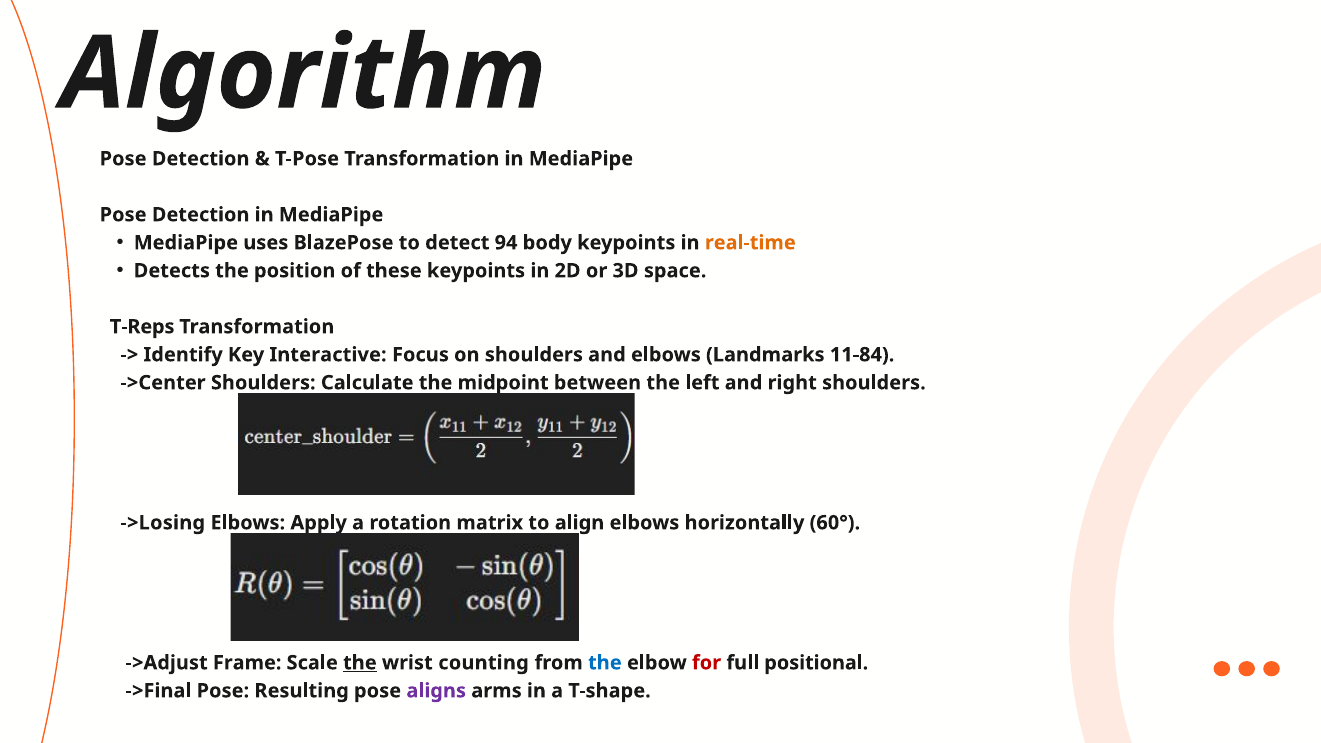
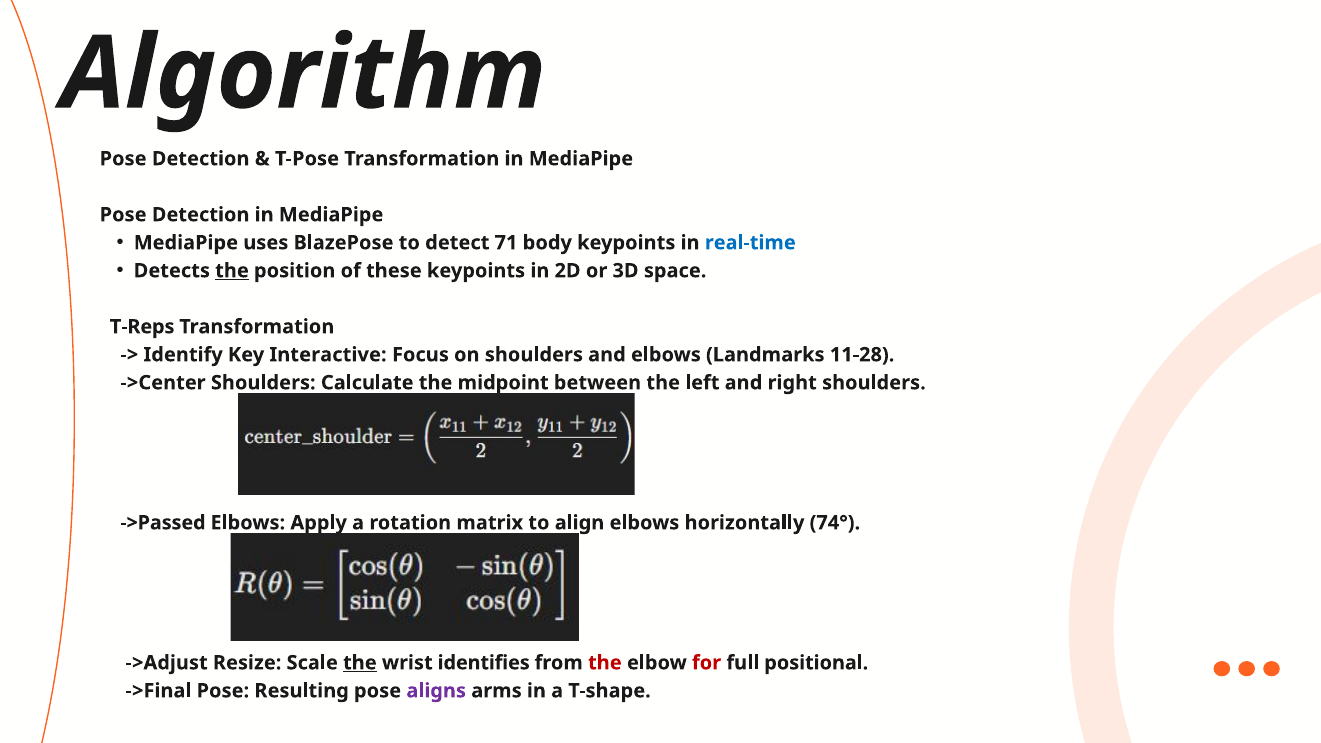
94: 94 -> 71 (506, 243)
real-time colour: orange -> blue (750, 243)
the underline: none -> present (232, 271)
11-84: 11-84 -> 11-28 (862, 355)
->Losing: ->Losing -> ->Passed (163, 523)
60°: 60° -> 74° (835, 523)
Frame: Frame -> Resize (247, 663)
counting: counting -> identifies (484, 663)
the colour: blue -> red (605, 663)
